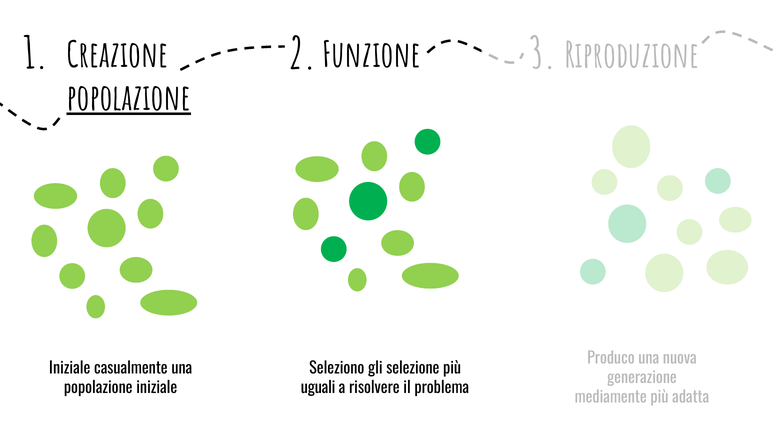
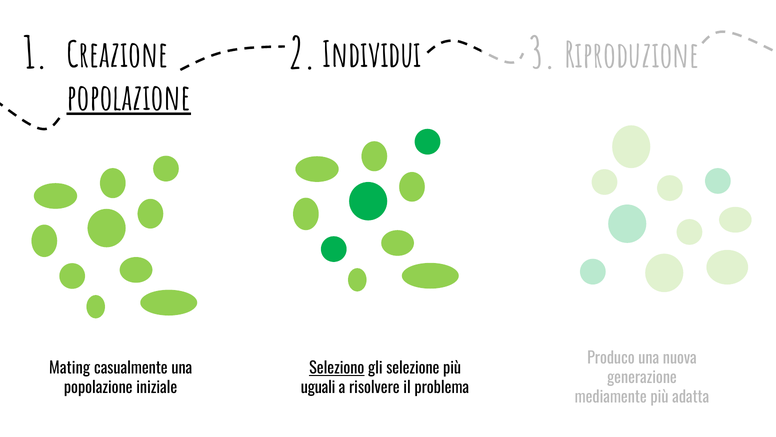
Funzione: Funzione -> Individui (372, 56)
Iniziale: Iniziale -> Mating (70, 368)
Seleziono underline: none -> present (337, 368)
